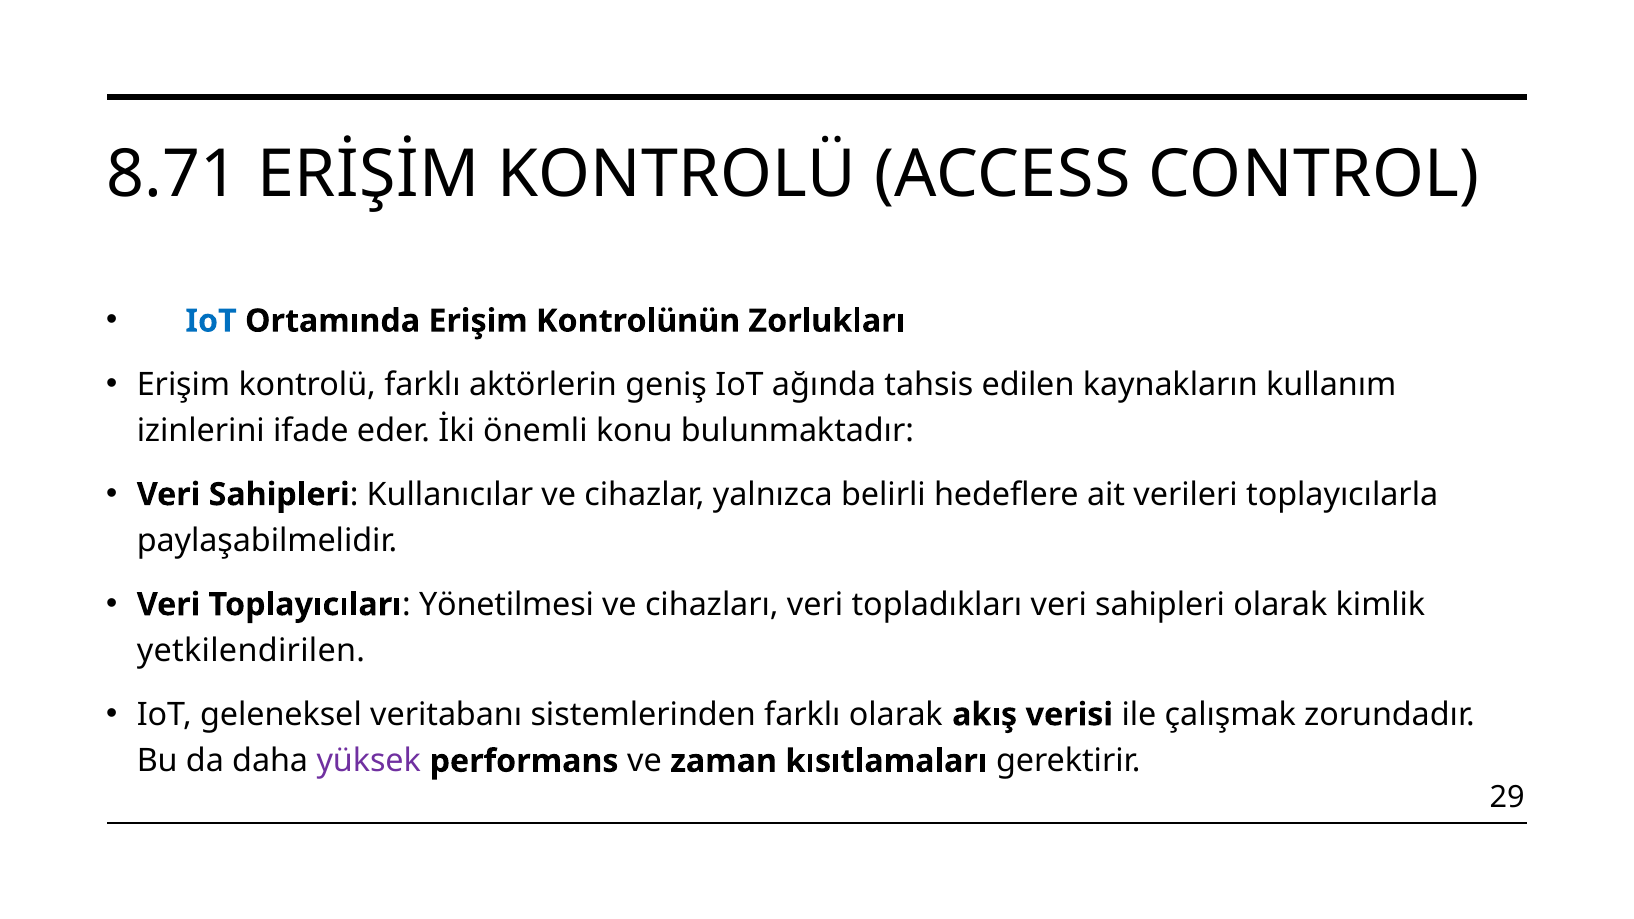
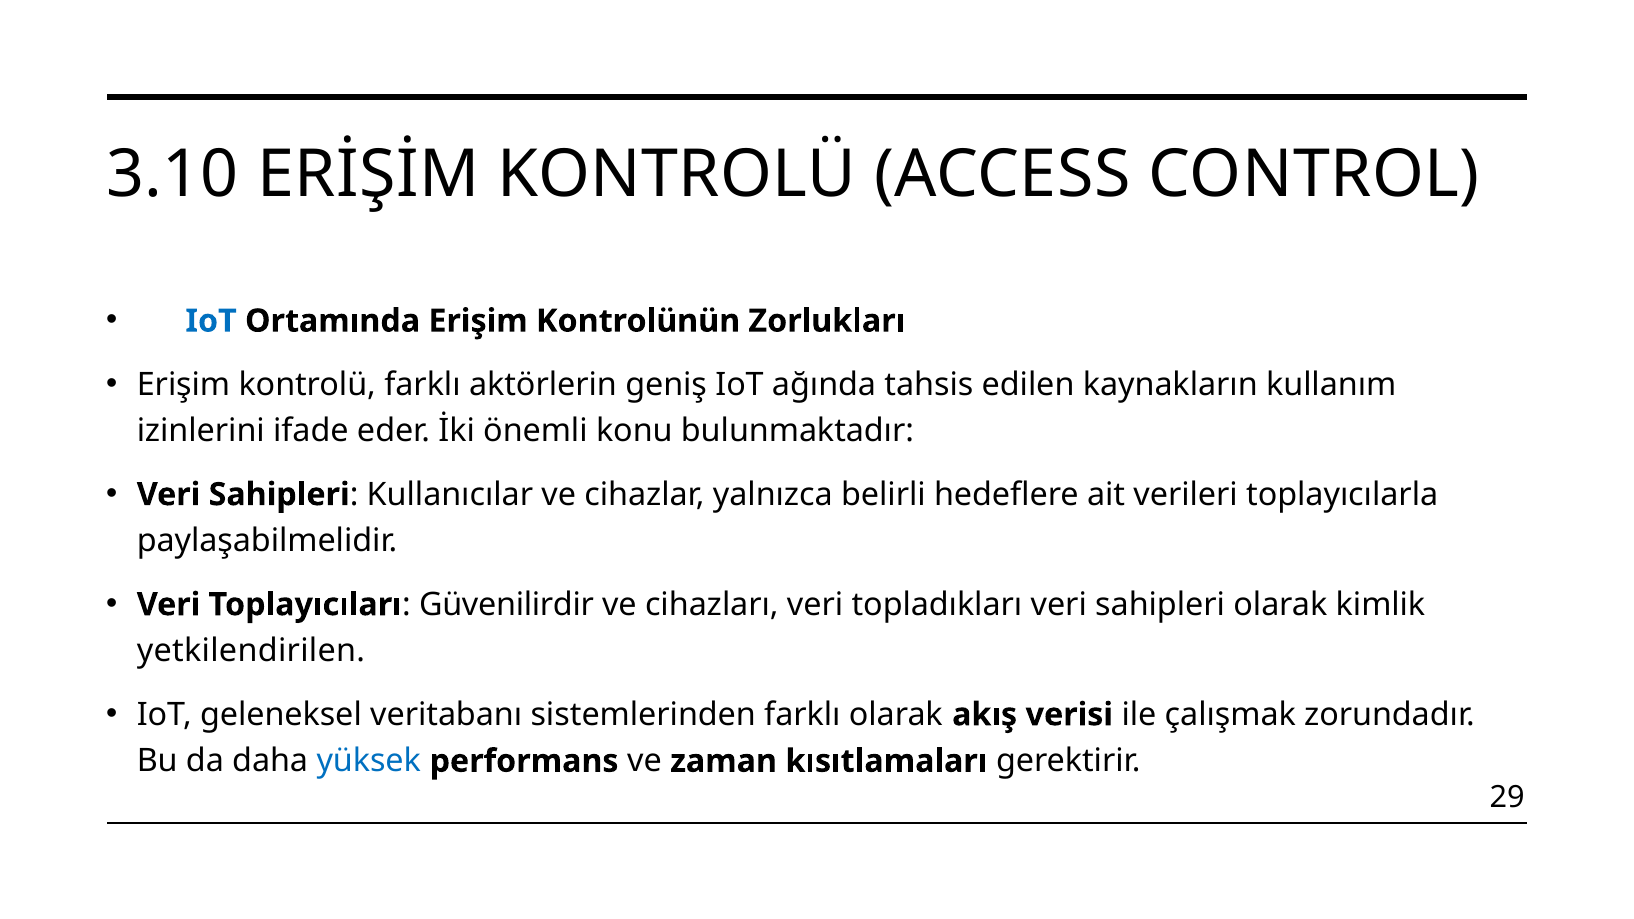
8.71: 8.71 -> 3.10 (172, 174)
Yönetilmesi: Yönetilmesi -> Güvenilirdir (507, 605)
yüksek colour: purple -> blue (369, 761)
